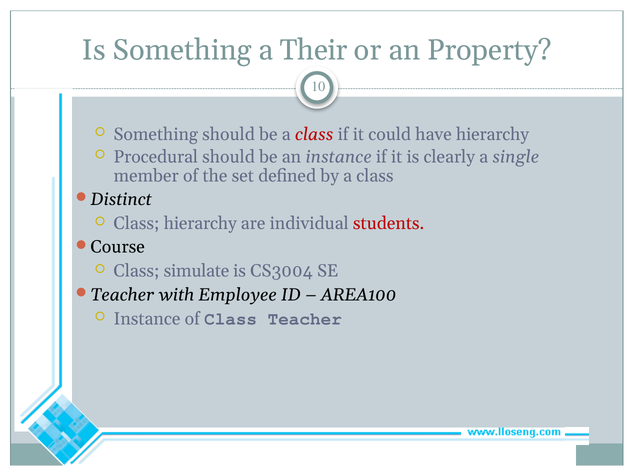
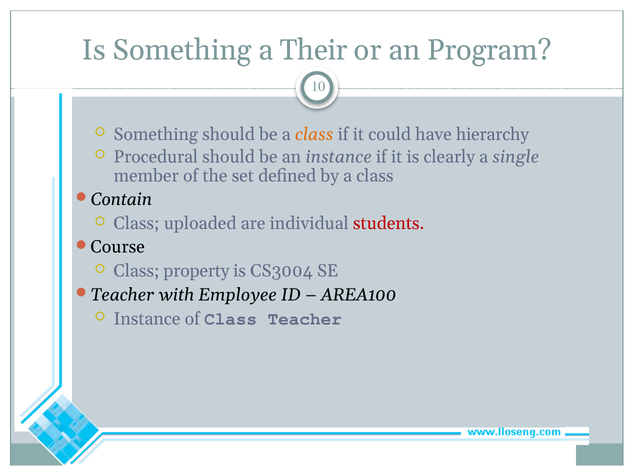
Property: Property -> Program (489, 50)
class colour: red -> orange (314, 134)
Distinct: Distinct -> Contain (121, 199)
Class hierarchy: hierarchy -> uploaded (200, 223)
simulate: simulate -> property (196, 271)
